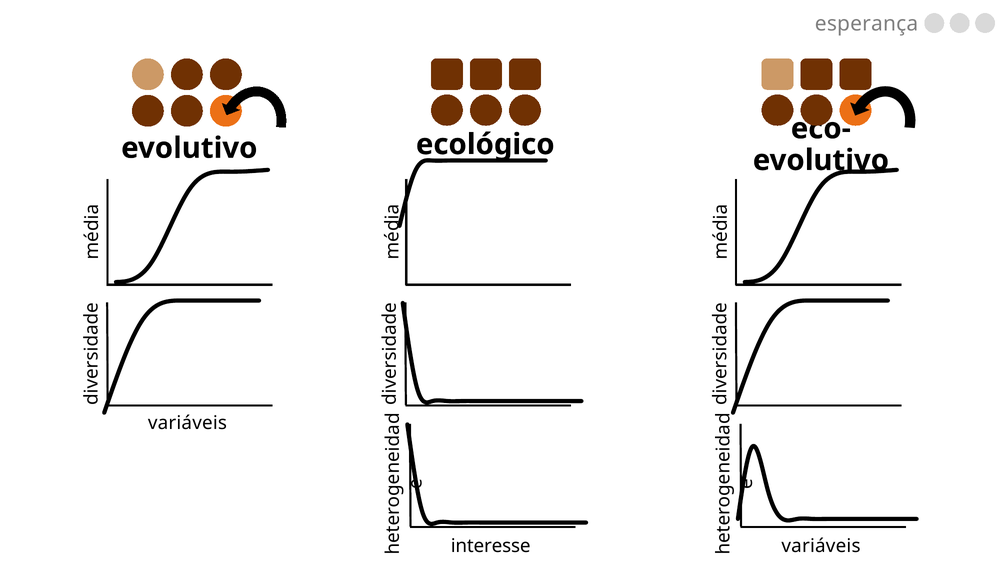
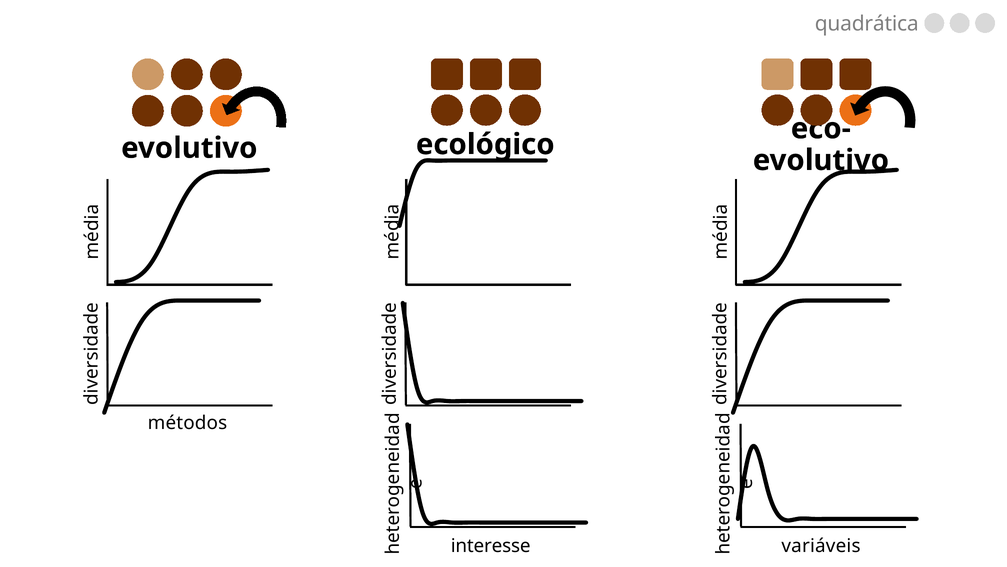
esperança: esperança -> quadrática (867, 24)
variáveis: variáveis -> métodos (187, 423)
